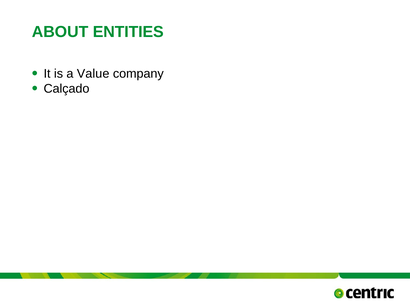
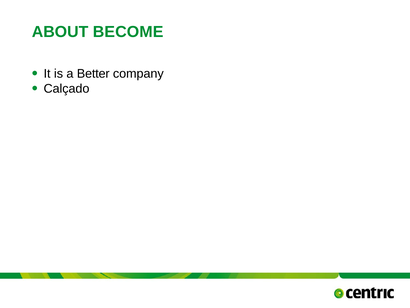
ENTITIES: ENTITIES -> BECOME (128, 32)
Value: Value -> Better (93, 74)
